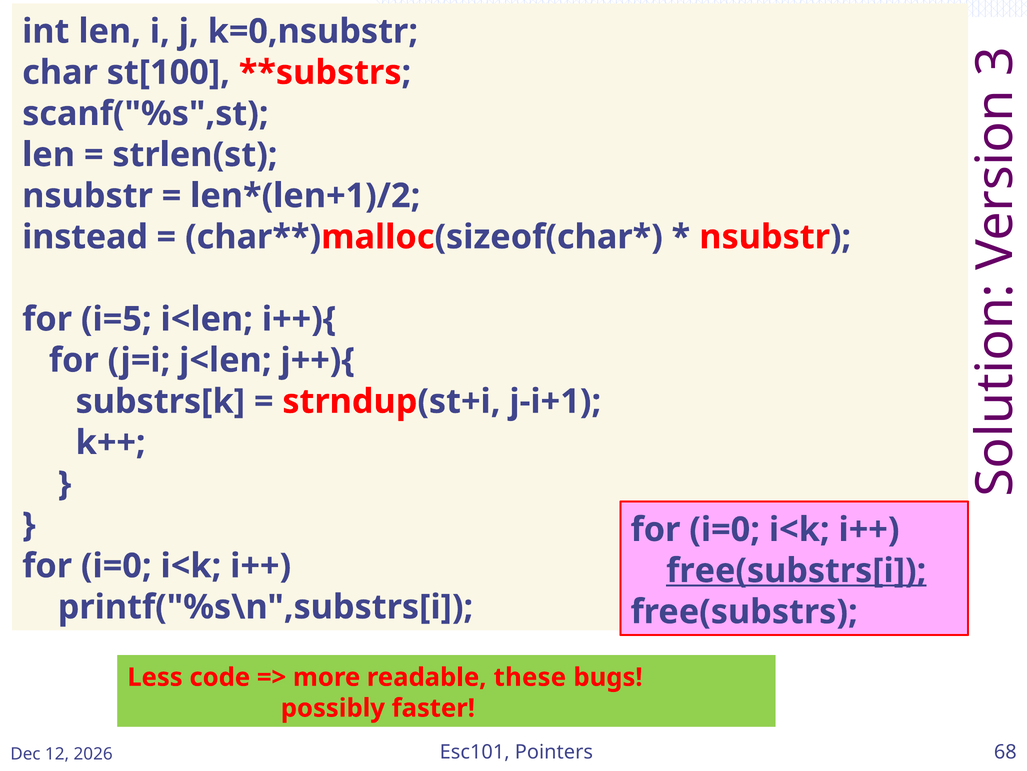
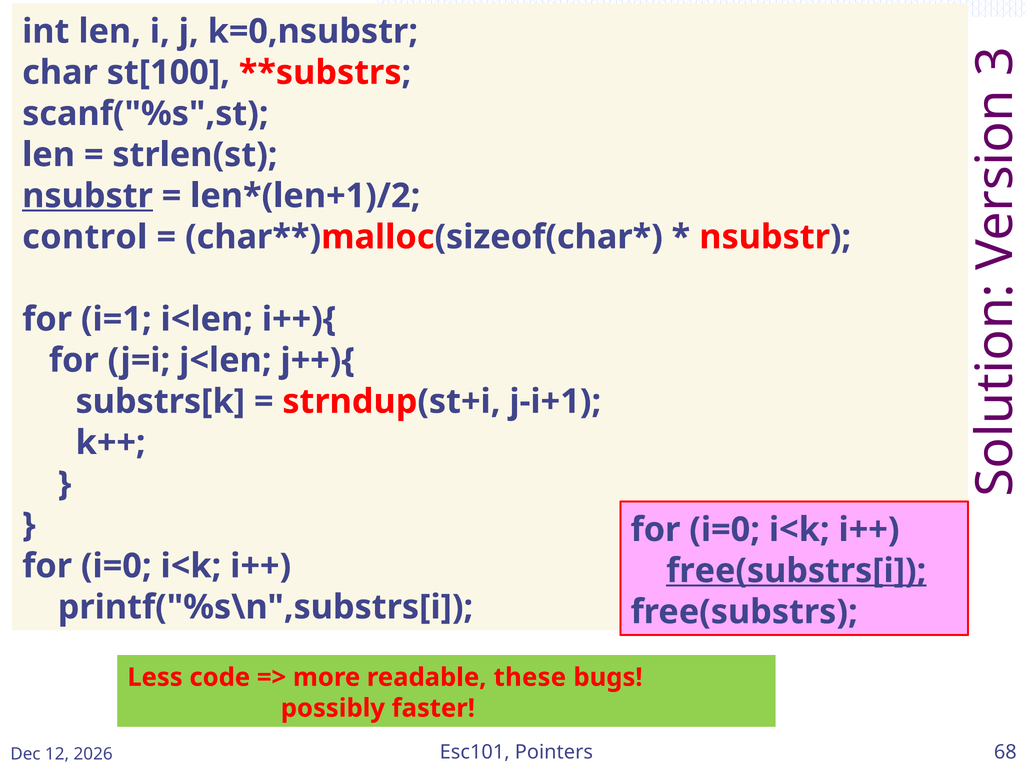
nsubstr underline: none -> present (88, 196)
instead: instead -> control (85, 237)
i=5: i=5 -> i=1 (116, 319)
